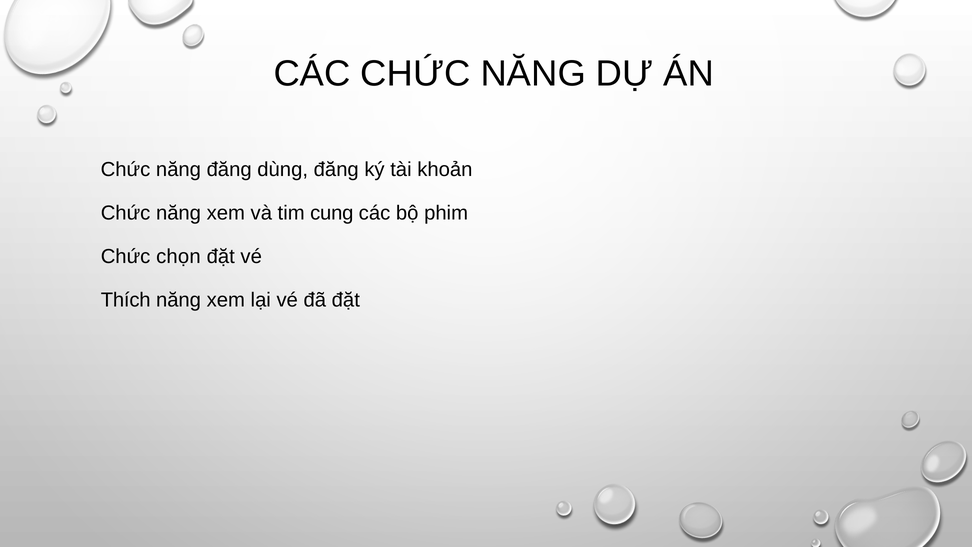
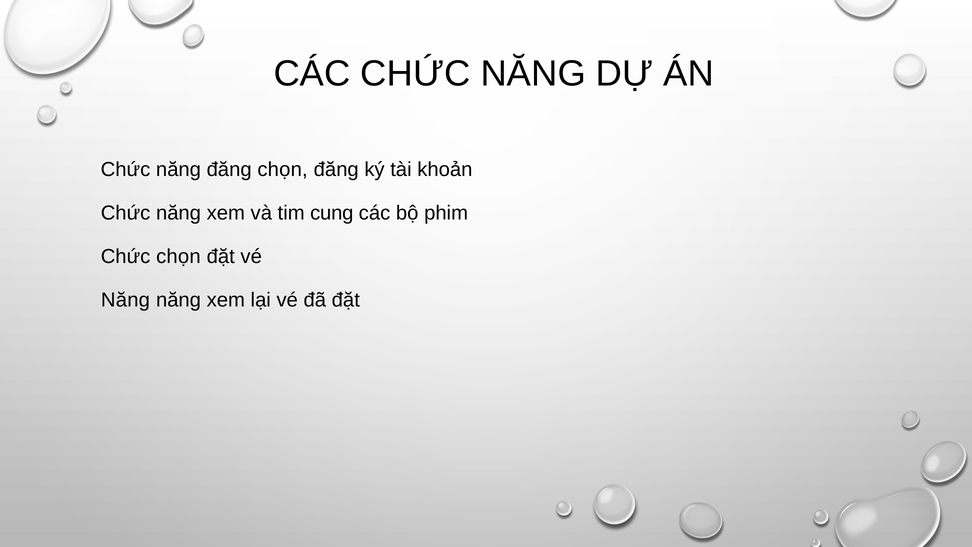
đăng dùng: dùng -> chọn (283, 170)
Thích: Thích -> Năng (125, 300)
